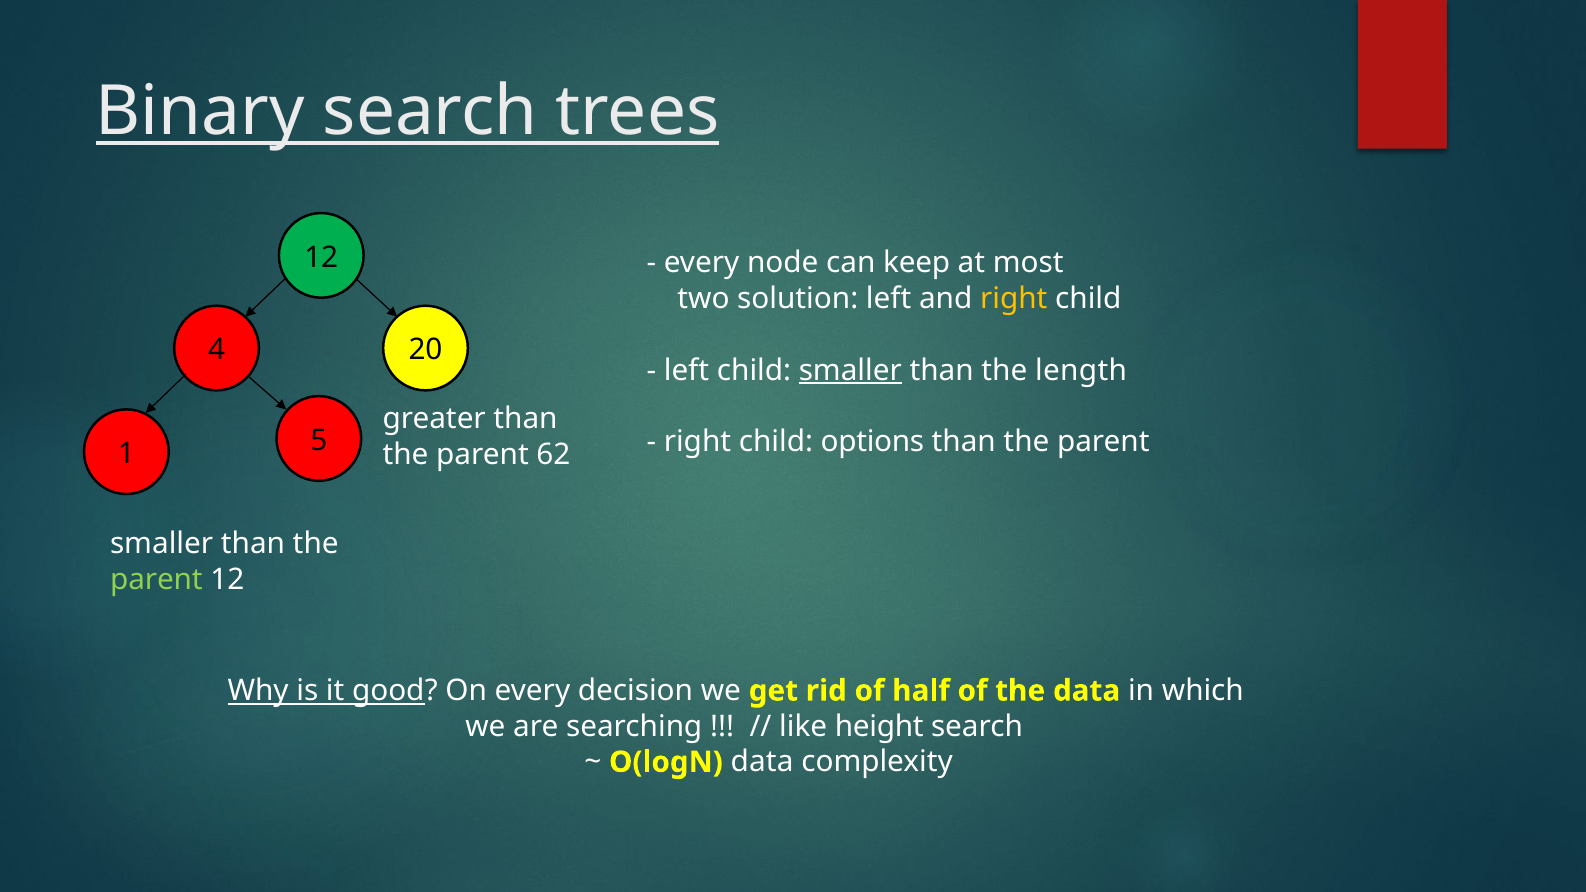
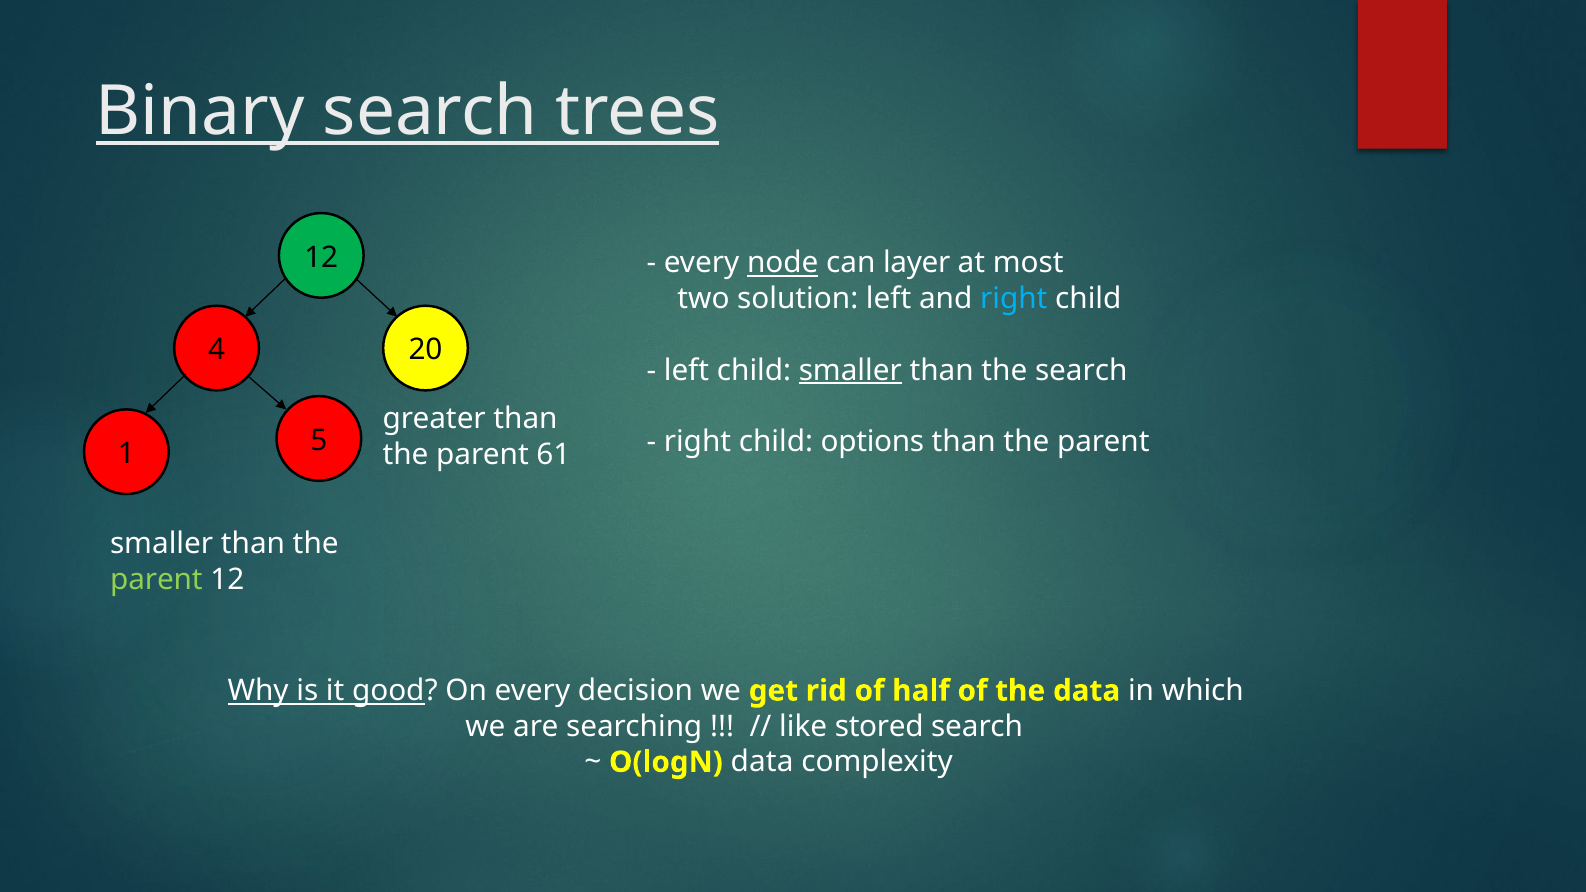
node underline: none -> present (783, 263)
keep: keep -> layer (917, 263)
right colour: yellow -> light blue (1014, 299)
the length: length -> search (1081, 370)
62: 62 -> 61 (553, 455)
height: height -> stored (879, 727)
